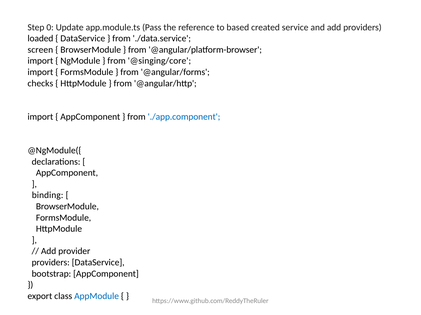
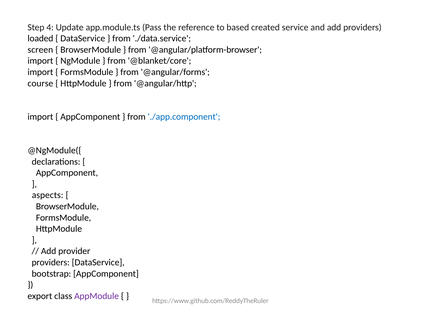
0: 0 -> 4 (50, 27)
@singing/core: @singing/core -> @blanket/core (159, 61)
checks: checks -> course (40, 84)
binding: binding -> aspects (48, 196)
AppModule colour: blue -> purple (97, 297)
